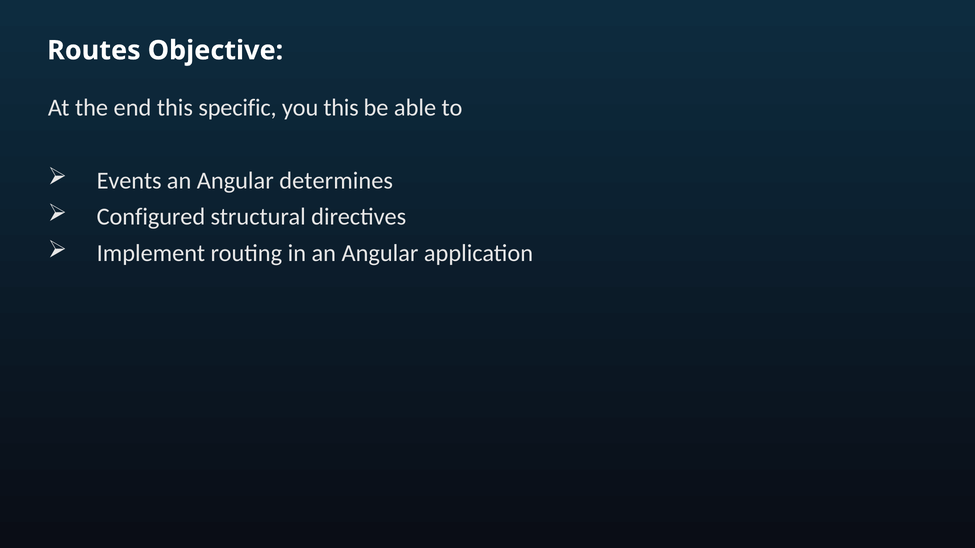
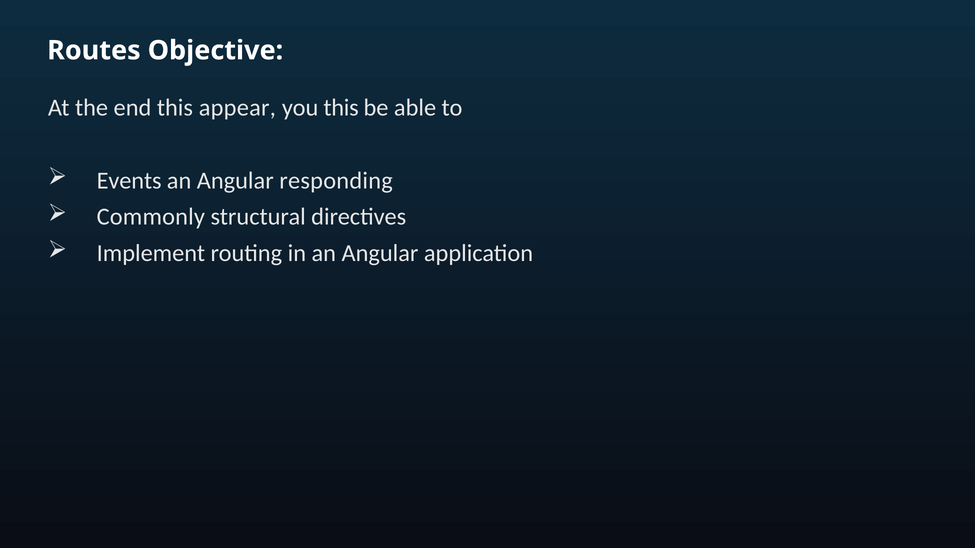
specific: specific -> appear (237, 108)
determines: determines -> responding (336, 181)
Configured: Configured -> Commonly (151, 217)
